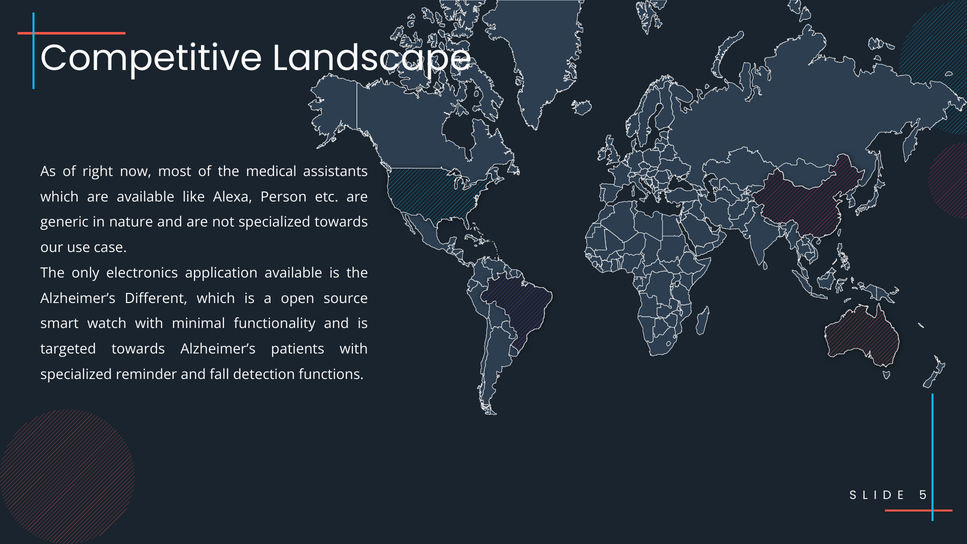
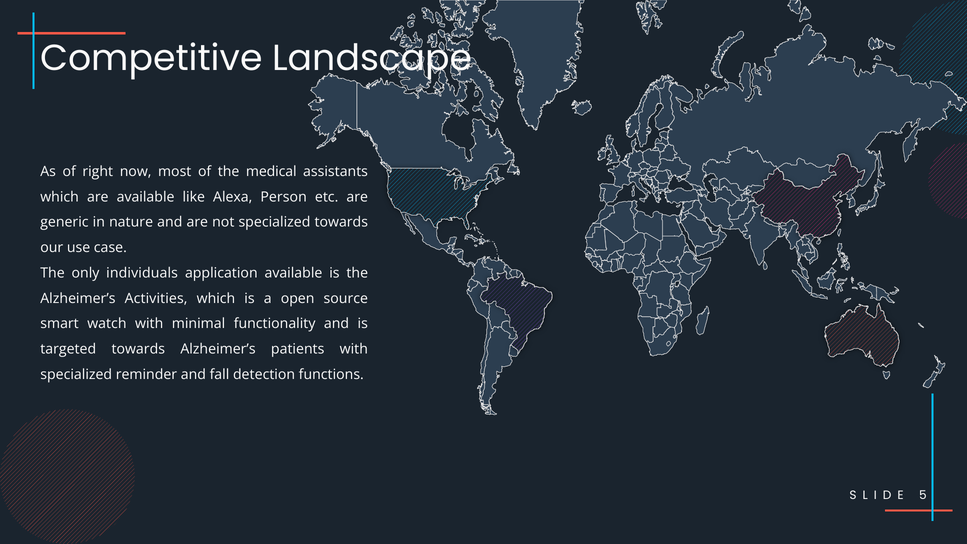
electronics: electronics -> individuals (142, 273)
Different: Different -> Activities (156, 298)
